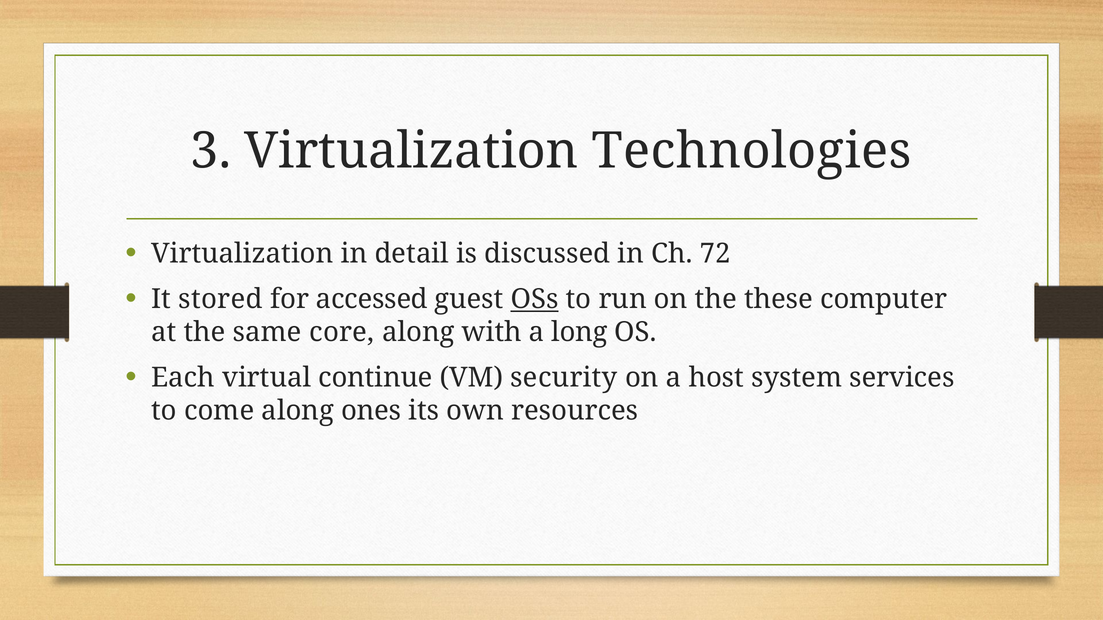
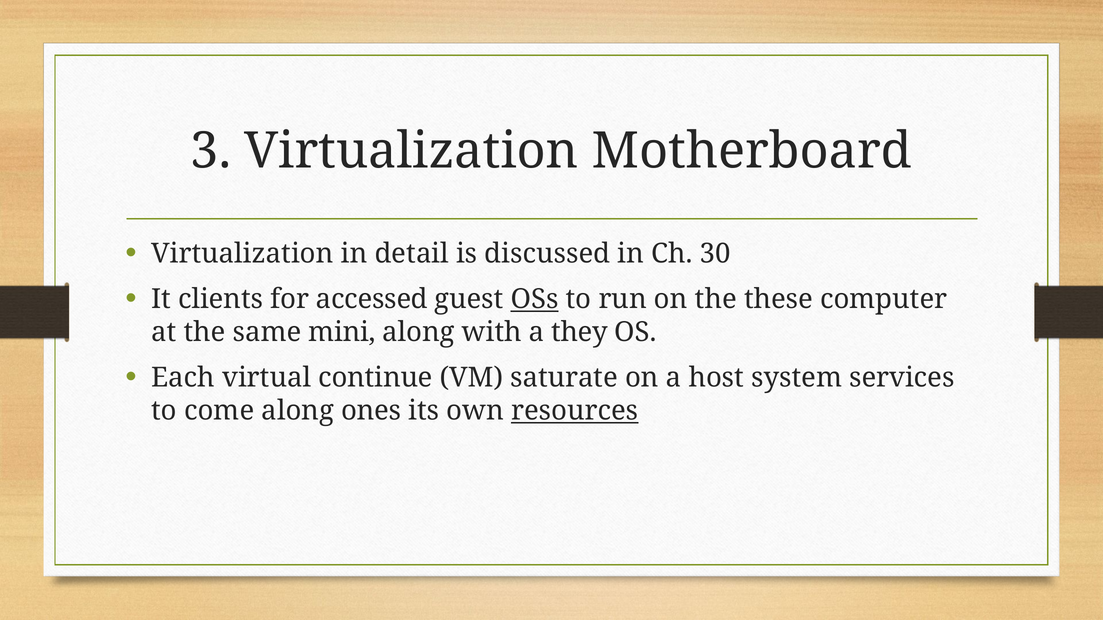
Technologies: Technologies -> Motherboard (752, 151)
72: 72 -> 30 (715, 254)
stored: stored -> clients (221, 299)
core: core -> mini (342, 333)
long: long -> they (580, 333)
security: security -> saturate (564, 378)
resources underline: none -> present (575, 411)
